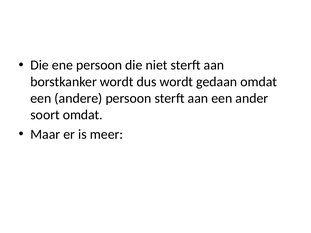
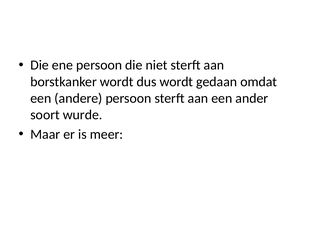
soort omdat: omdat -> wurde (83, 115)
